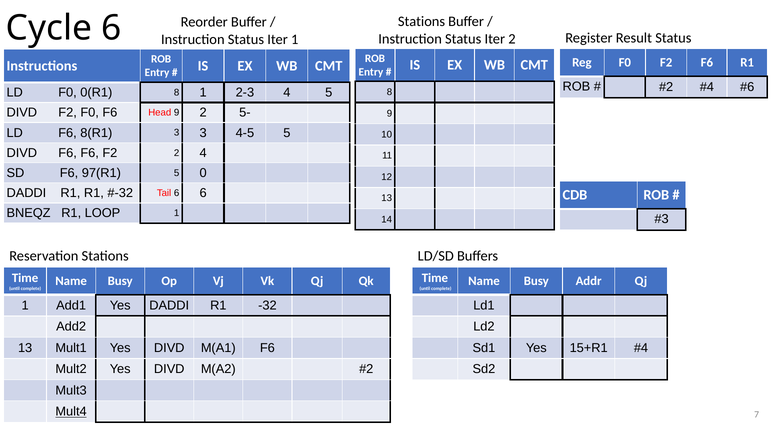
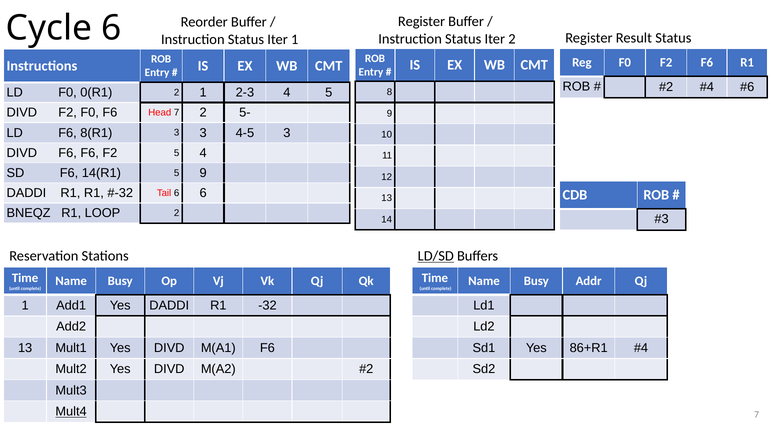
Stations: Stations -> Register (422, 22)
0(R1 8: 8 -> 2 (177, 93)
Head 9: 9 -> 7 (177, 113)
4-5 5: 5 -> 3 (287, 133)
F2 2: 2 -> 5 (177, 153)
97(R1: 97(R1 -> 14(R1 (101, 173)
5 0: 0 -> 9 (203, 173)
LOOP 1: 1 -> 2 (177, 213)
LD/SD underline: none -> present (436, 256)
15+R1: 15+R1 -> 86+R1 (589, 348)
